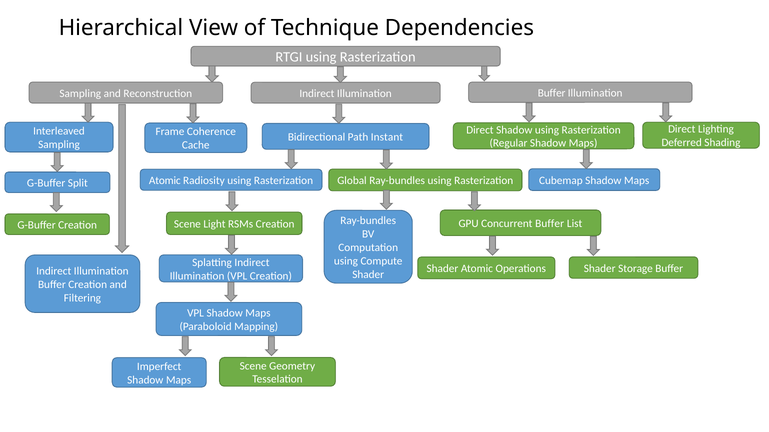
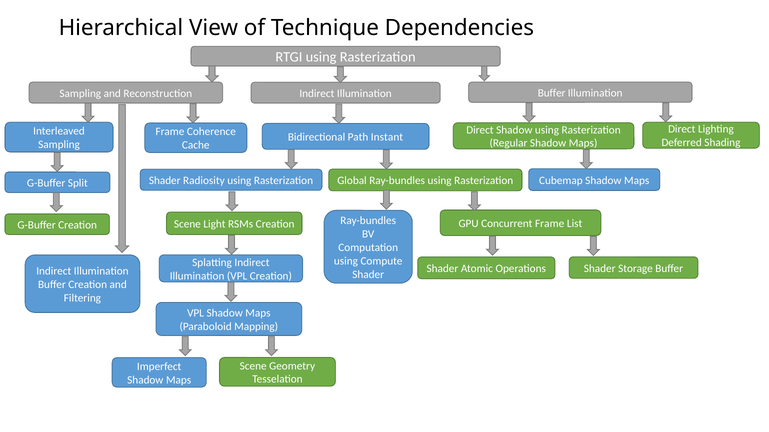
Split Atomic: Atomic -> Shader (165, 181)
Concurrent Buffer: Buffer -> Frame (550, 224)
